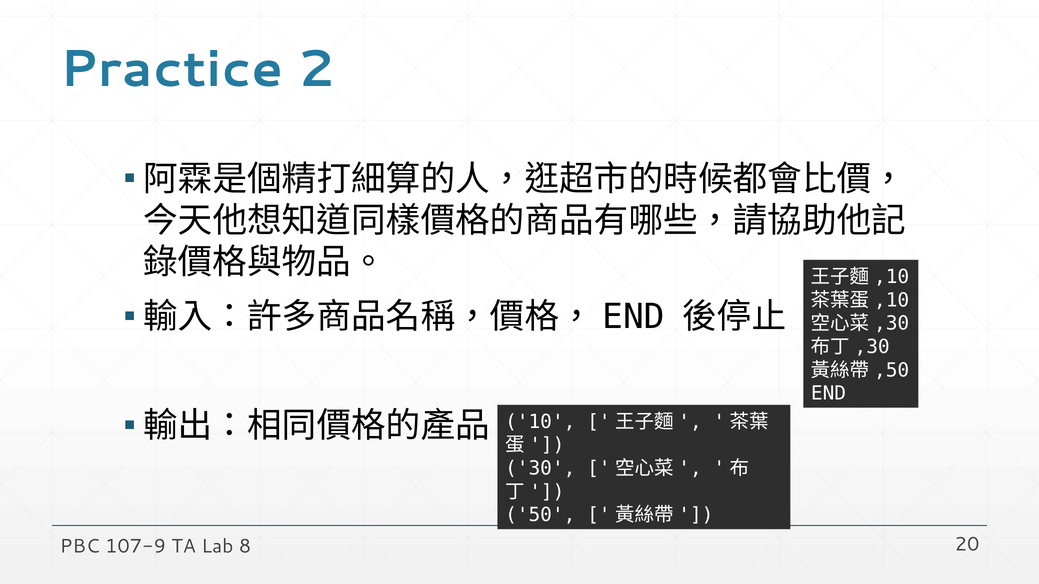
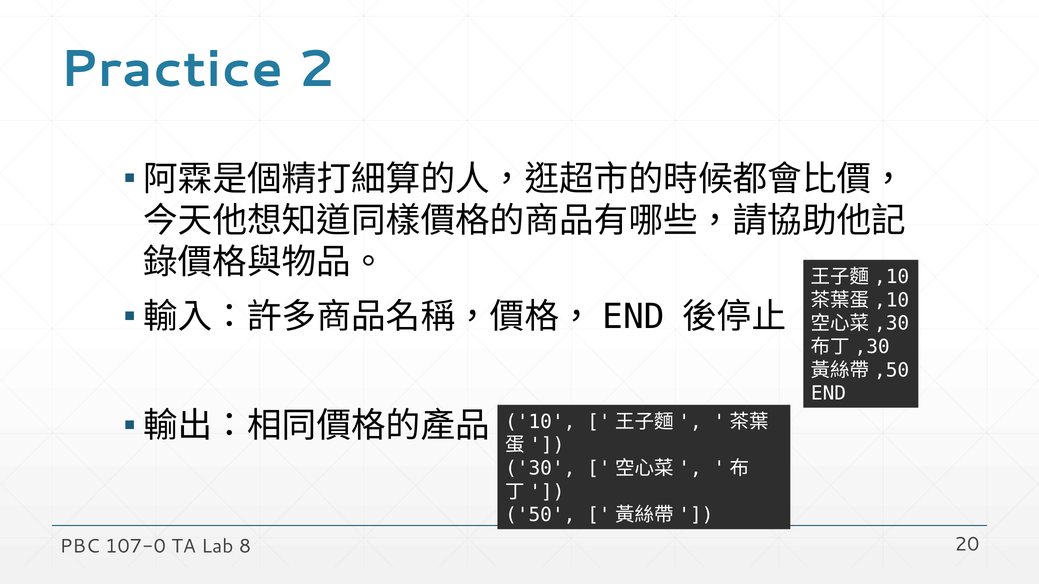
107-9: 107-9 -> 107-0 (135, 547)
